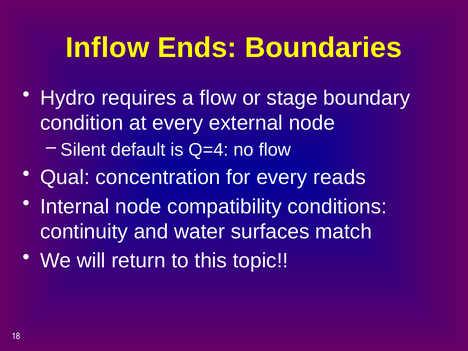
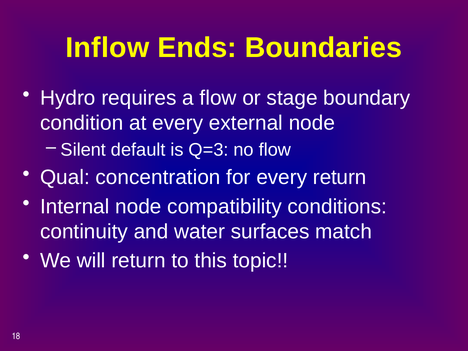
Q=4: Q=4 -> Q=3 (209, 150)
every reads: reads -> return (340, 177)
